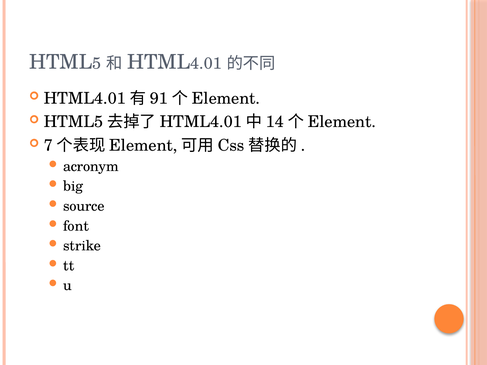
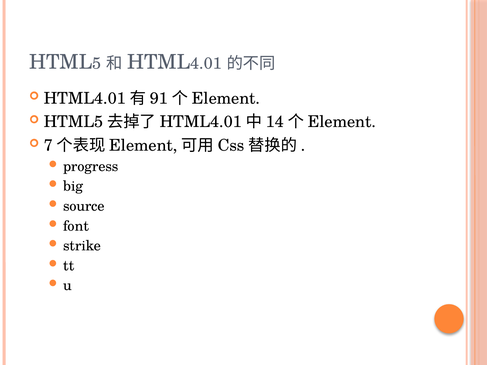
acronym: acronym -> progress (91, 167)
